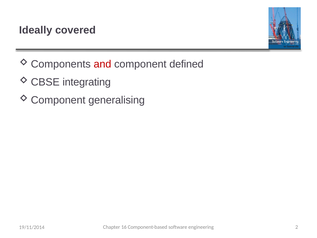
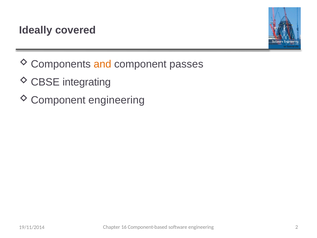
and colour: red -> orange (102, 64)
defined: defined -> passes (186, 64)
generalising: generalising -> engineering (117, 100)
